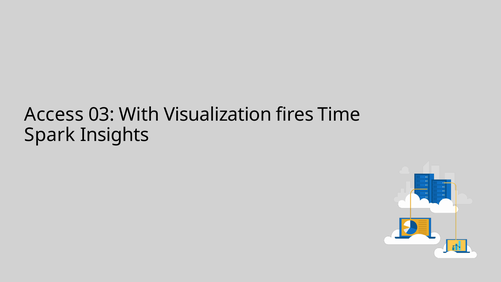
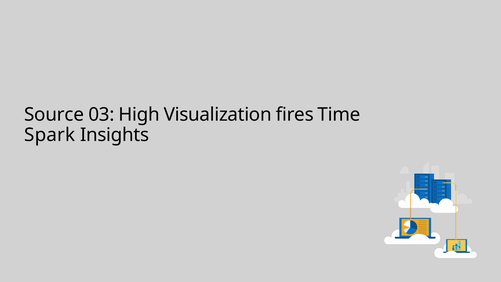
Access: Access -> Source (54, 115)
With: With -> High (139, 115)
